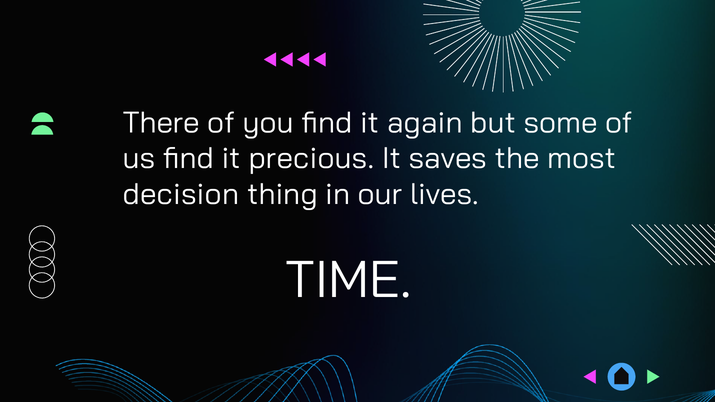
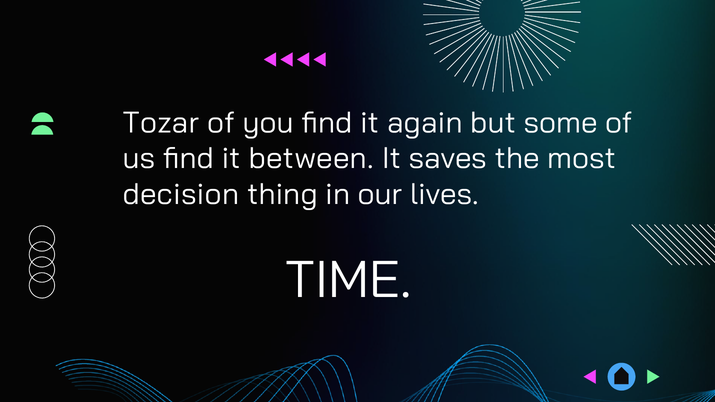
There: There -> Tozar (161, 123)
precious: precious -> between (311, 159)
